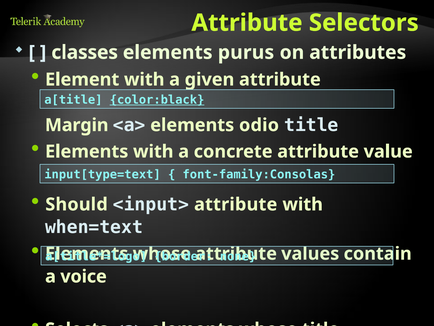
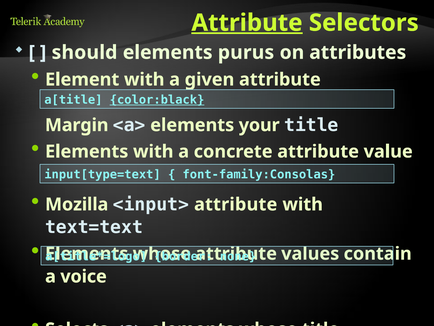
Attribute underline: none -> present (247, 23)
classes: classes -> should (84, 52)
odio: odio -> your (259, 125)
Should: Should -> Mozilla (77, 204)
when=text: when=text -> text=text (94, 227)
